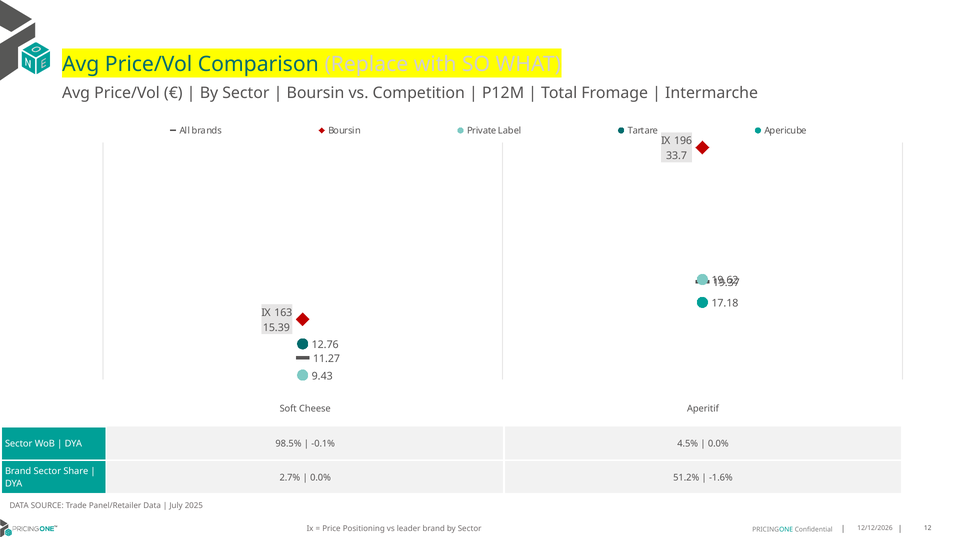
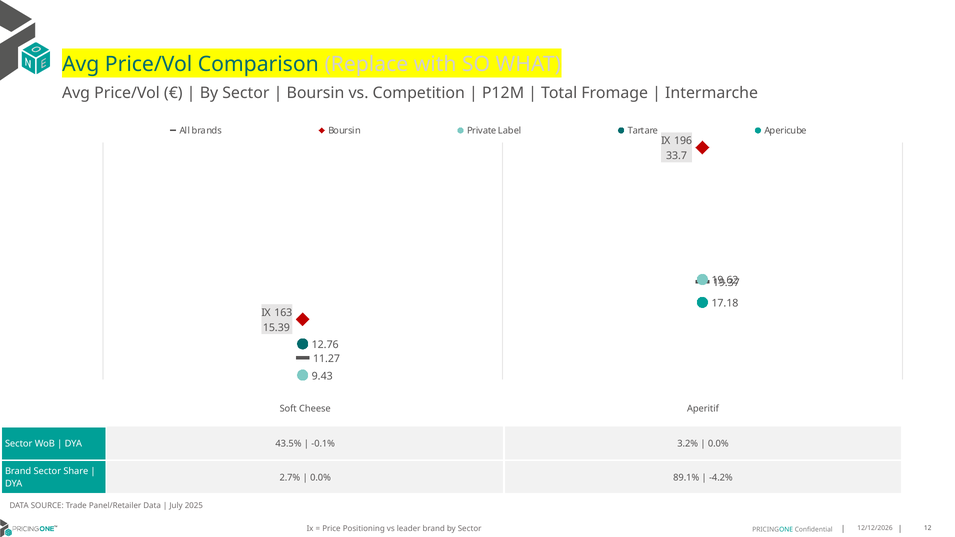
98.5%: 98.5% -> 43.5% (288, 444)
4.5%: 4.5% -> 3.2% (688, 444)
51.2%: 51.2% -> 89.1% (686, 478)
-1.6%: -1.6% -> -4.2% (721, 478)
